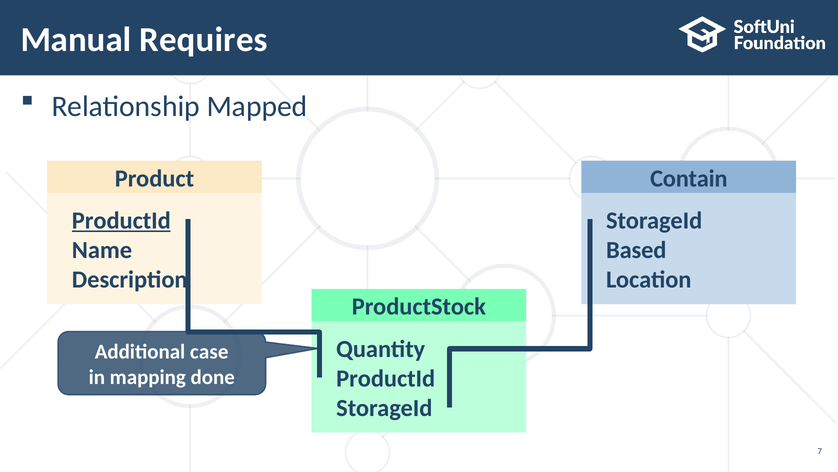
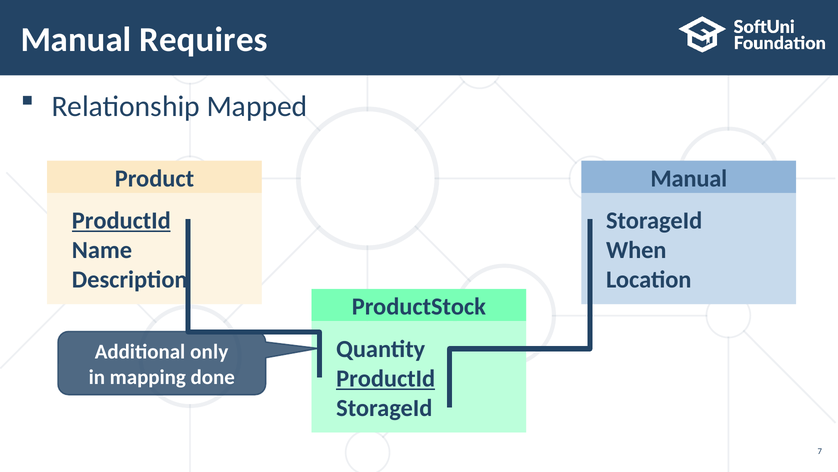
Contain: Contain -> Manual (689, 178)
Based: Based -> When (636, 250)
case: case -> only (209, 351)
ProductId underline: none -> present (386, 378)
